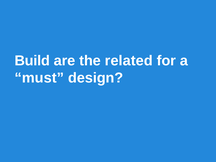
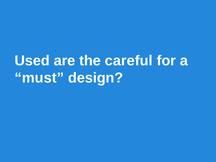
Build: Build -> Used (32, 61)
related: related -> careful (129, 61)
